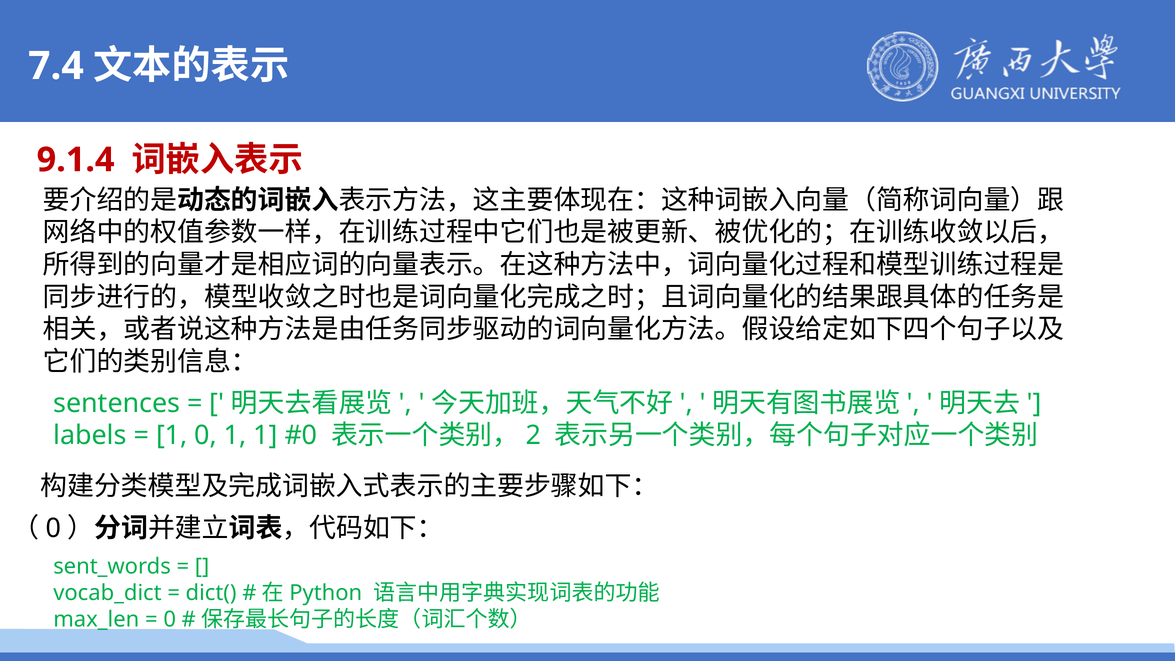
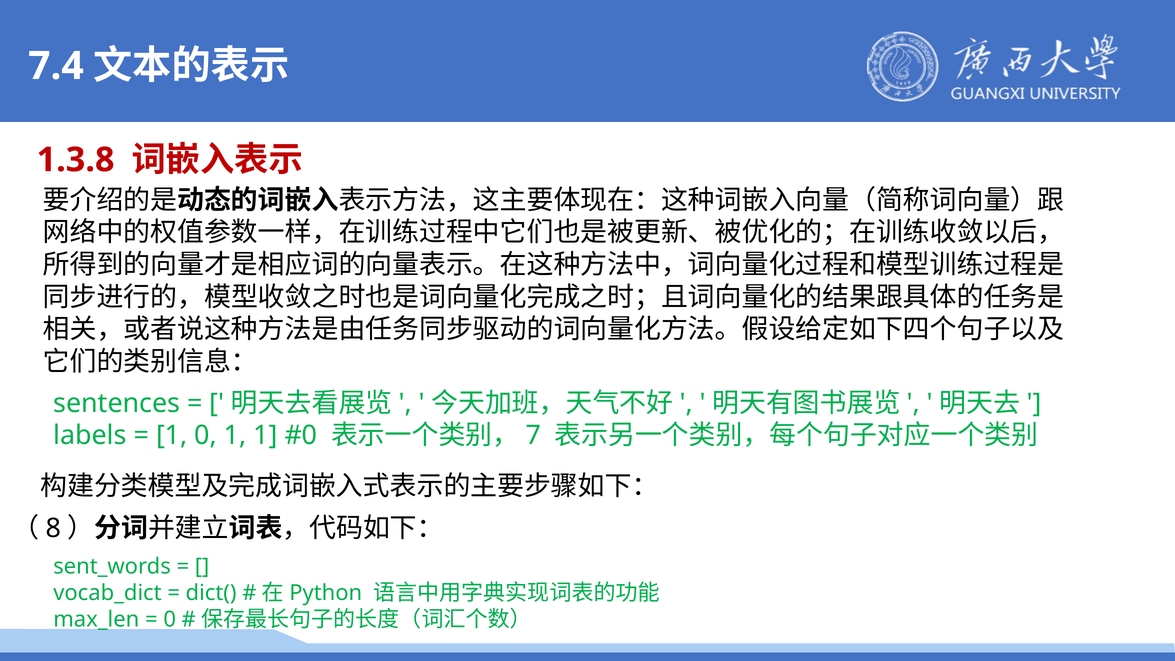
9.1.4: 9.1.4 -> 1.3.8 (76, 160)
2: 2 -> 7 (533, 435)
0: 0 -> 8 (53, 528)
